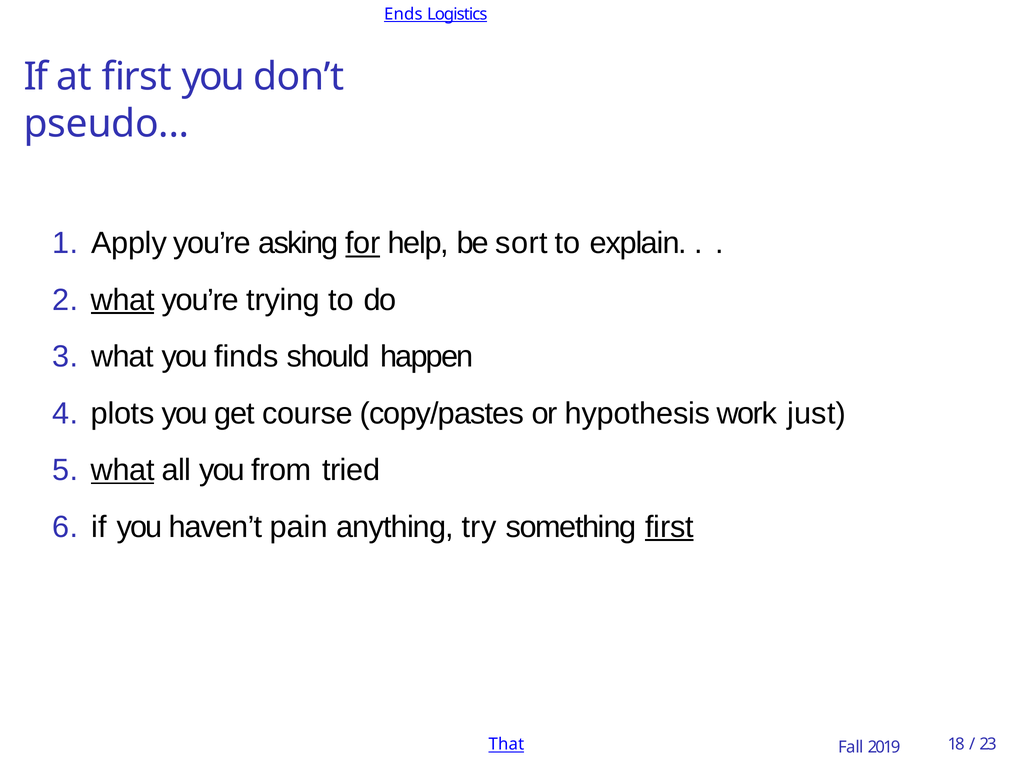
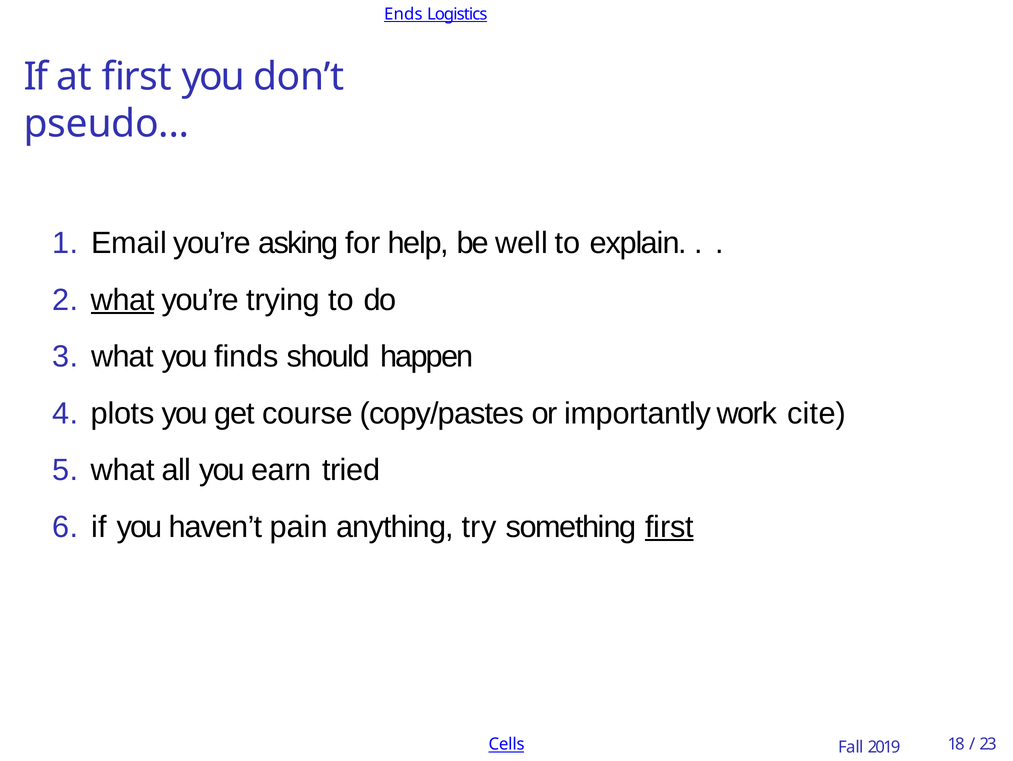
Apply: Apply -> Email (129, 243)
for underline: present -> none (363, 243)
sort: sort -> well (522, 243)
hypothesis: hypothesis -> importantly (638, 413)
just: just -> cite (817, 413)
what underline: present -> none (123, 470)
from: from -> earn (281, 470)
That: That -> Cells (507, 744)
